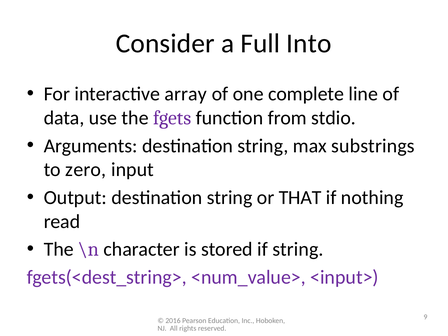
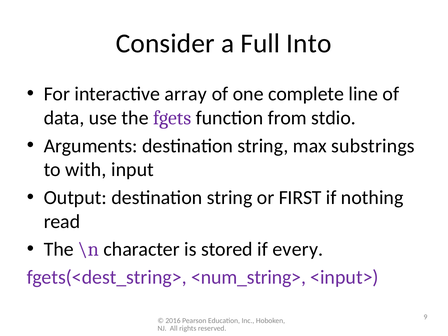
zero: zero -> with (86, 170)
THAT: THAT -> FIRST (300, 198)
if string: string -> every (298, 249)
<num_value>: <num_value> -> <num_string> (249, 277)
